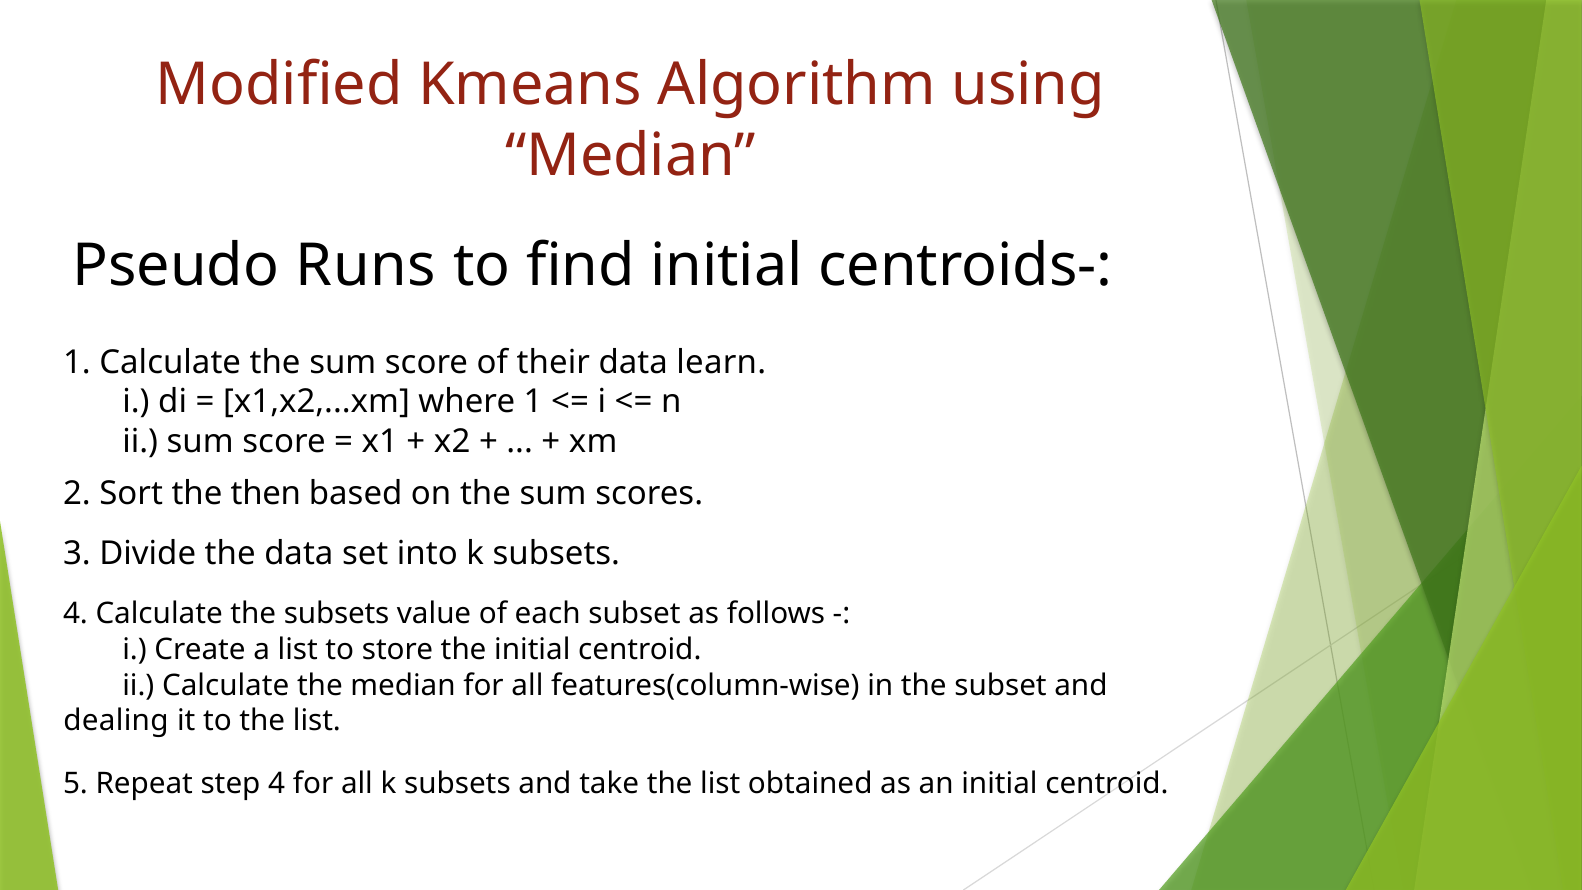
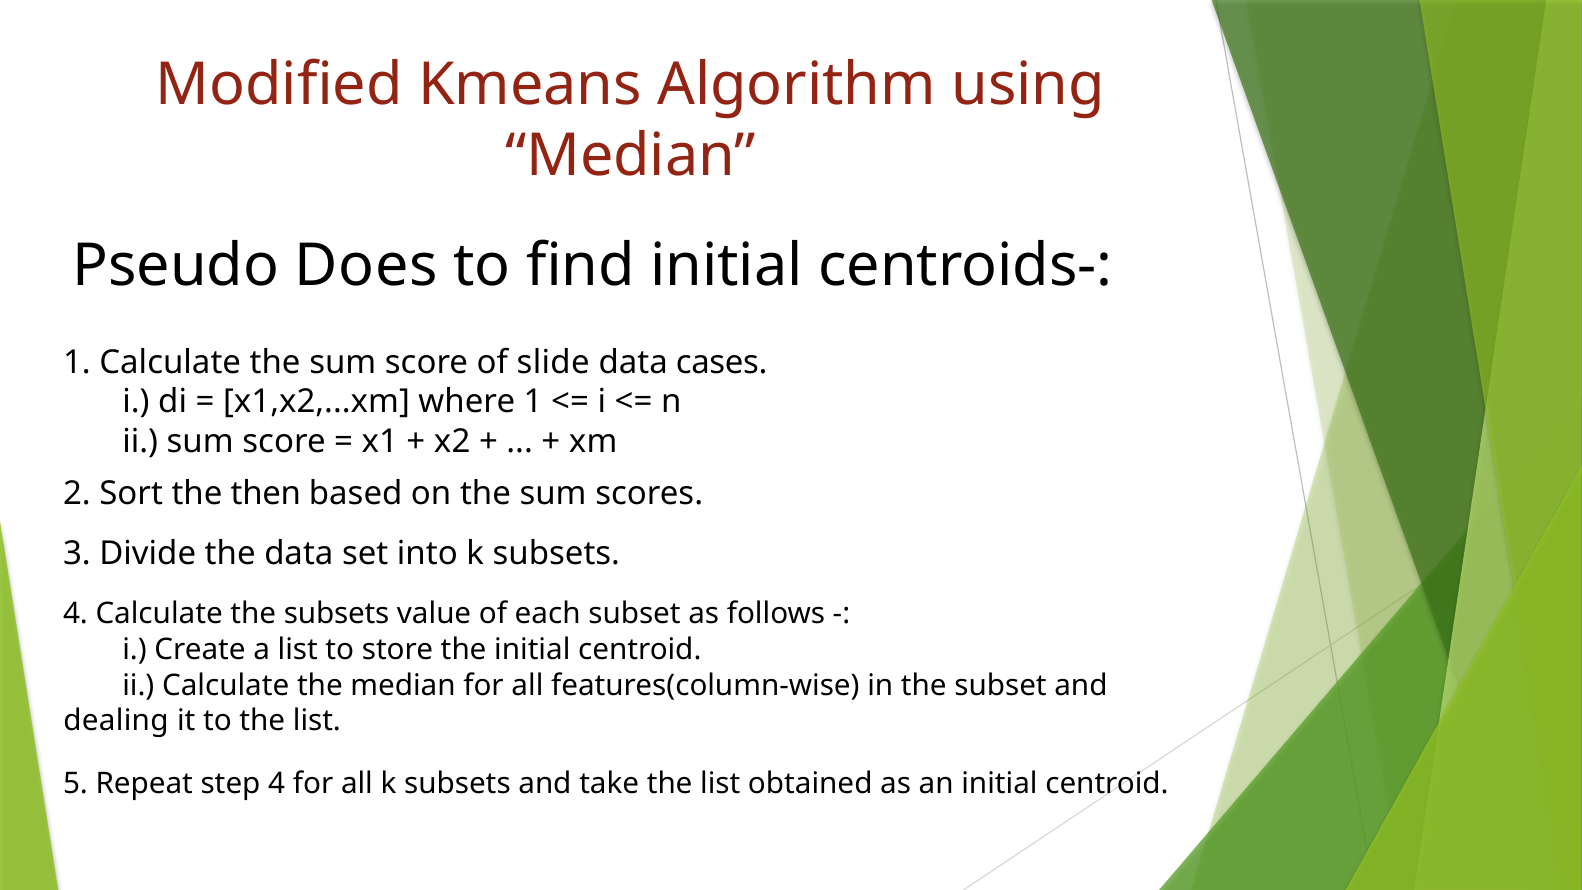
Runs: Runs -> Does (366, 266)
their: their -> slide (553, 362)
learn: learn -> cases (722, 362)
